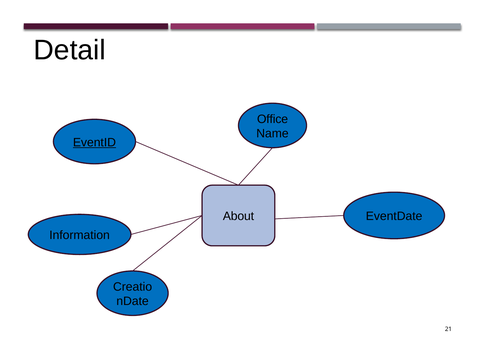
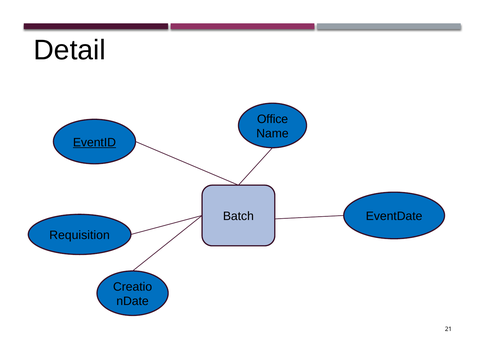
About: About -> Batch (238, 216)
Information: Information -> Requisition (80, 235)
